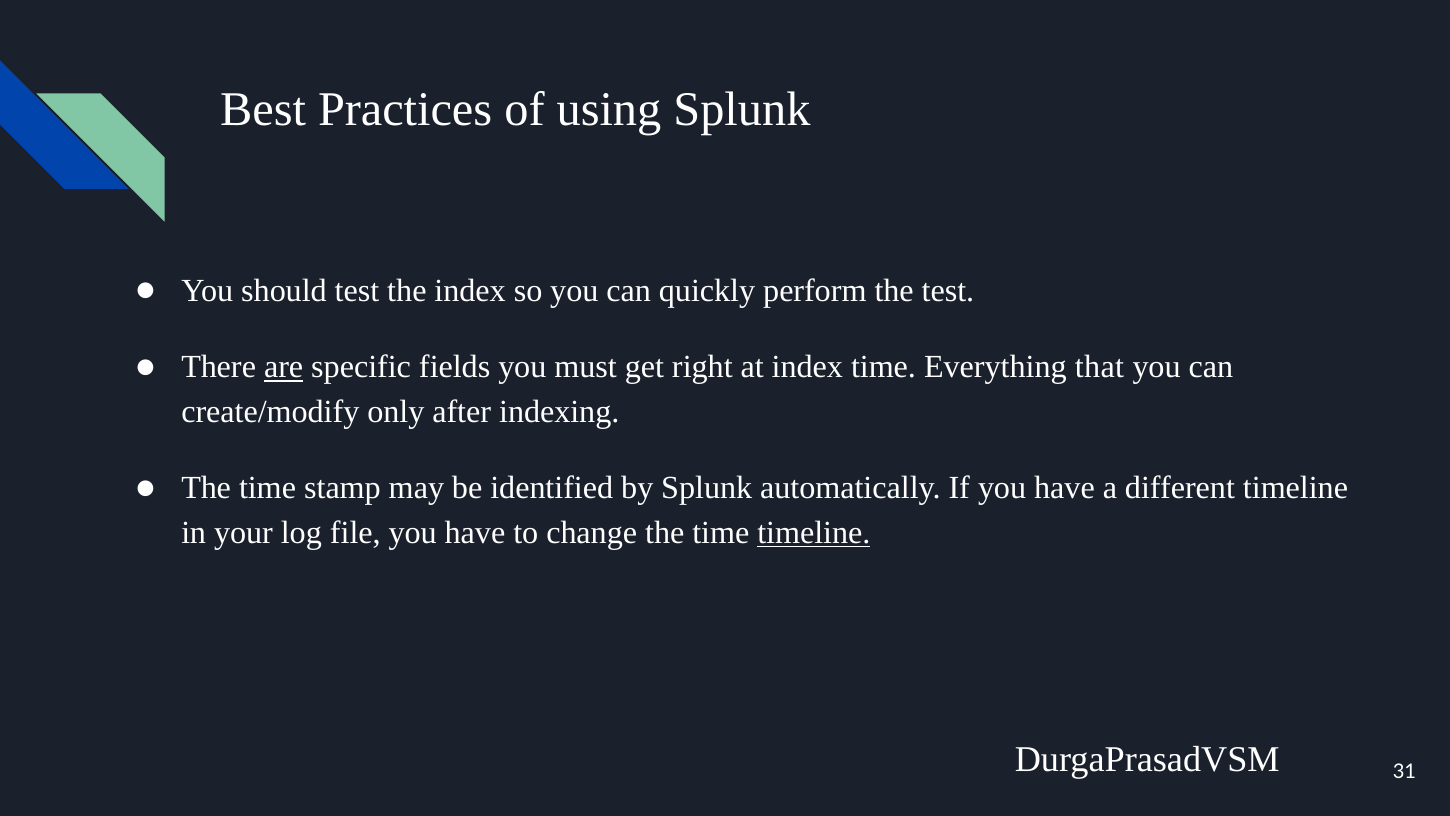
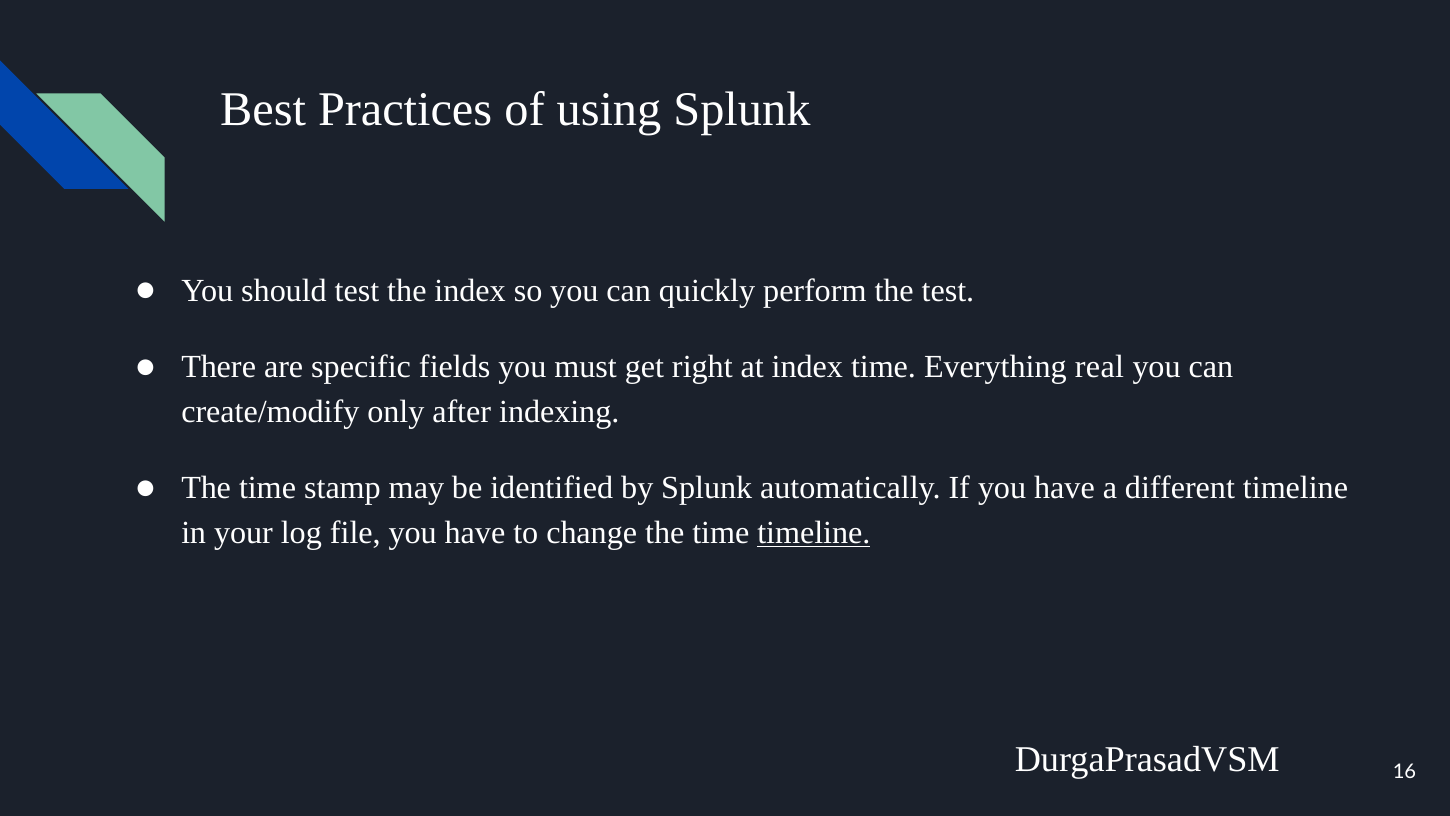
are underline: present -> none (284, 367)
that: that -> real (1099, 367)
31: 31 -> 16 (1405, 772)
